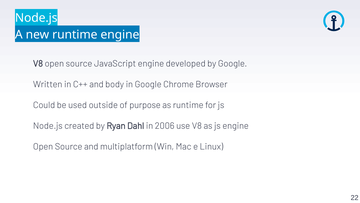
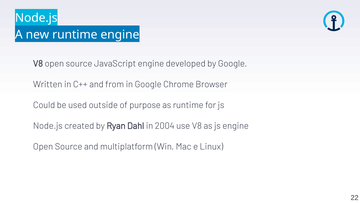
body: body -> from (115, 84)
2006: 2006 -> 2004 (165, 126)
